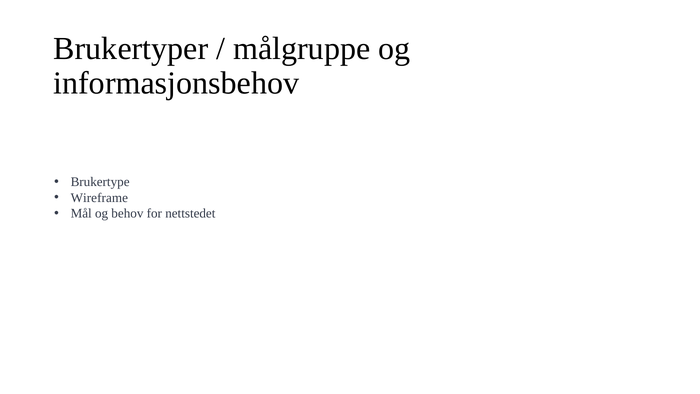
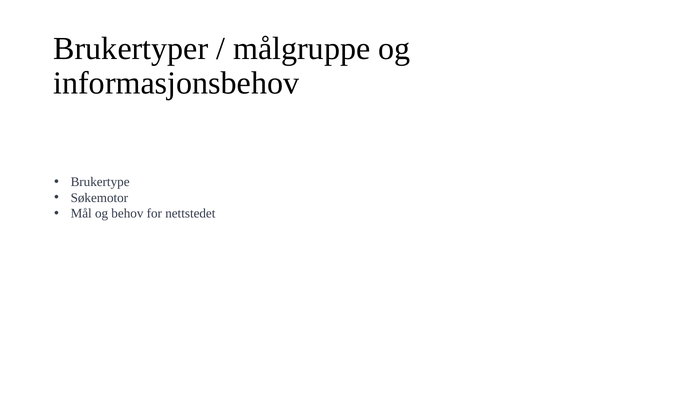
Wireframe: Wireframe -> Søkemotor (99, 198)
